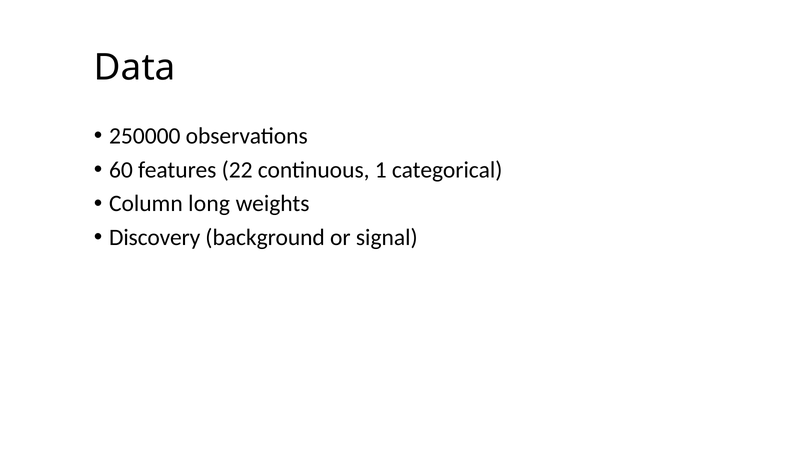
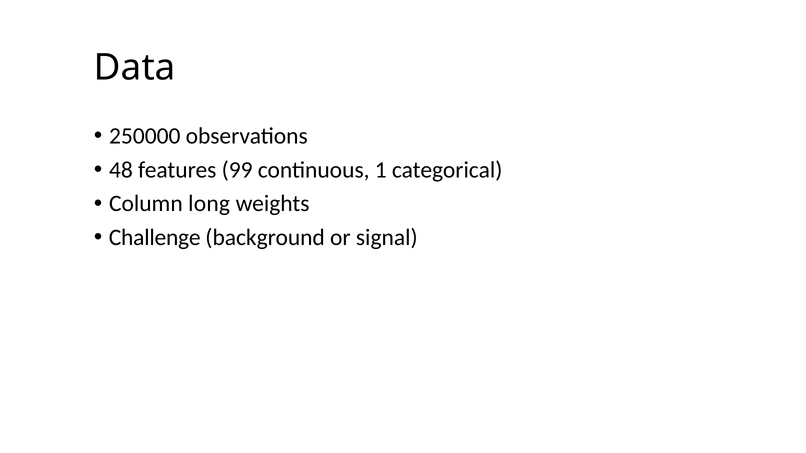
60: 60 -> 48 (121, 170)
22: 22 -> 99 (237, 170)
Discovery: Discovery -> Challenge (155, 238)
